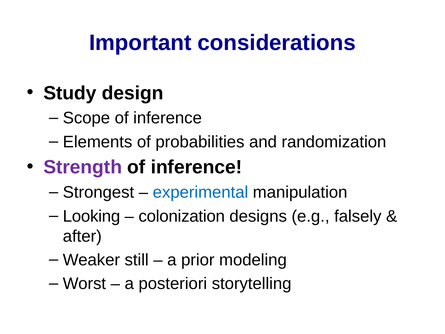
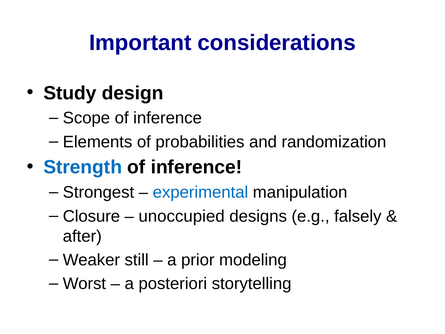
Strength colour: purple -> blue (83, 167)
Looking: Looking -> Closure (91, 216)
colonization: colonization -> unoccupied (182, 216)
